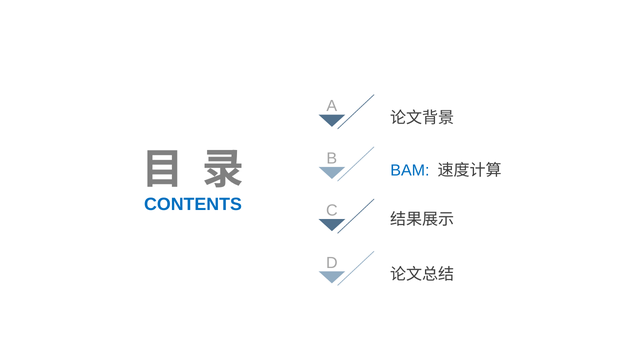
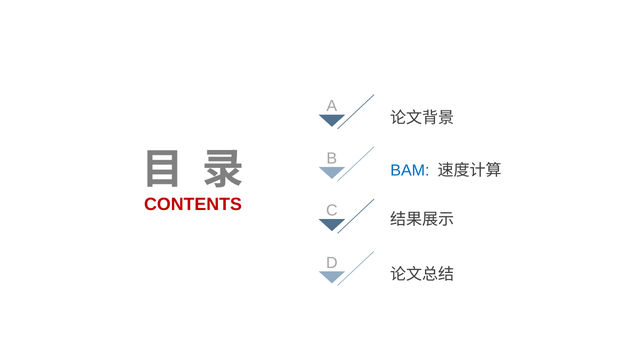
CONTENTS colour: blue -> red (193, 204)
